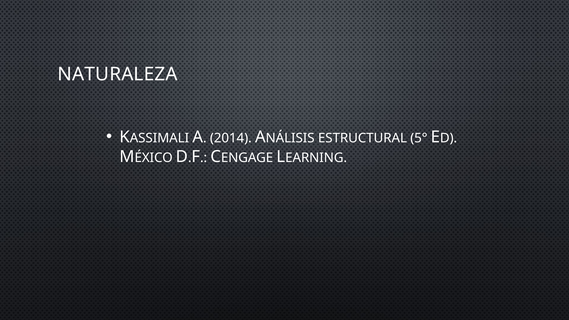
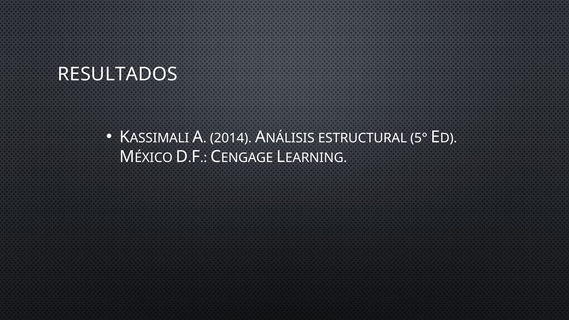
NATURALEZA: NATURALEZA -> RESULTADOS (118, 74)
